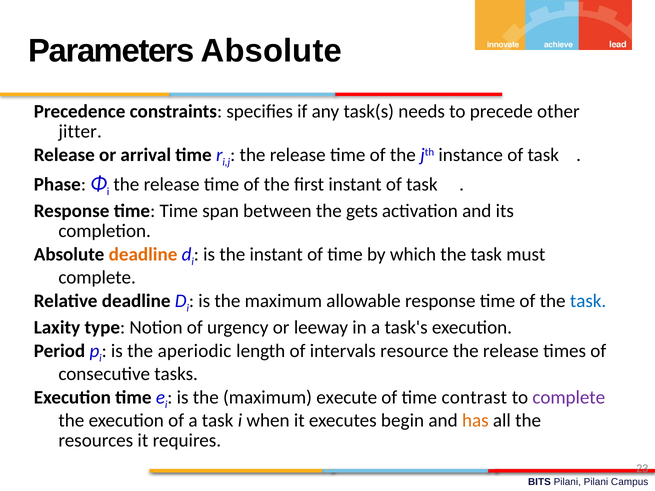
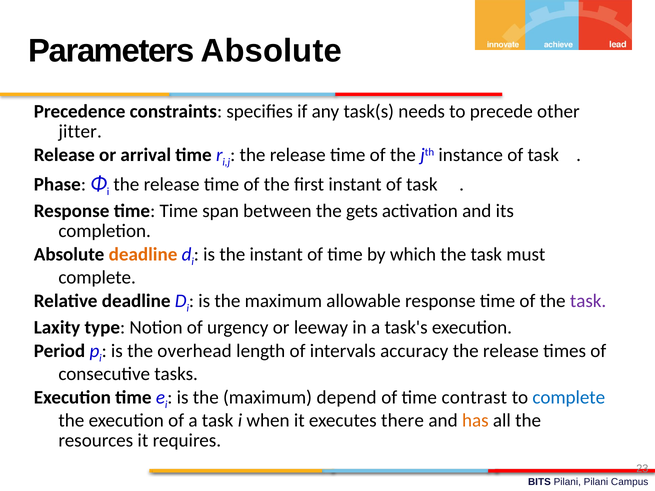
task colour: blue -> purple (588, 301)
aperiodic: aperiodic -> overhead (195, 351)
resource: resource -> accuracy (414, 351)
execute: execute -> depend (347, 397)
complete colour: purple -> blue (569, 397)
begin: begin -> there (402, 421)
